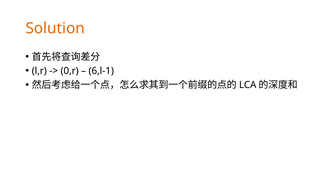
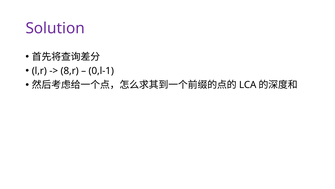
Solution colour: orange -> purple (55, 28)
0,r: 0,r -> 8,r (70, 71)
6,l-1: 6,l-1 -> 0,l-1 (101, 71)
